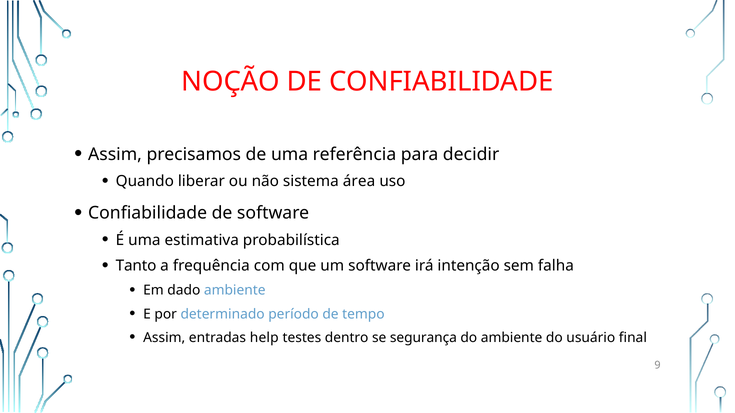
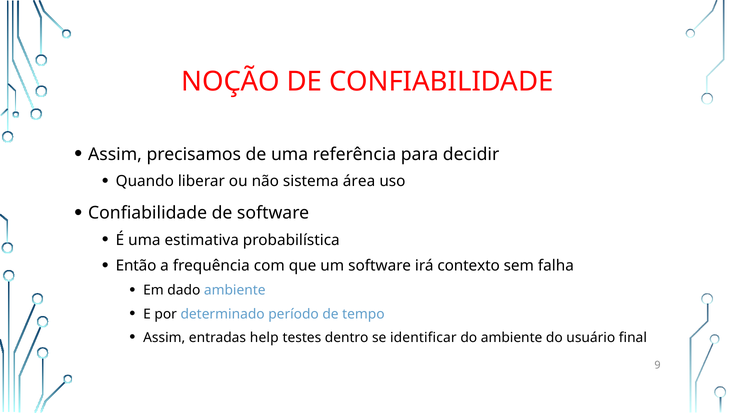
Tanto: Tanto -> Então (136, 266)
intenção: intenção -> contexto (469, 266)
segurança: segurança -> identificar (423, 338)
